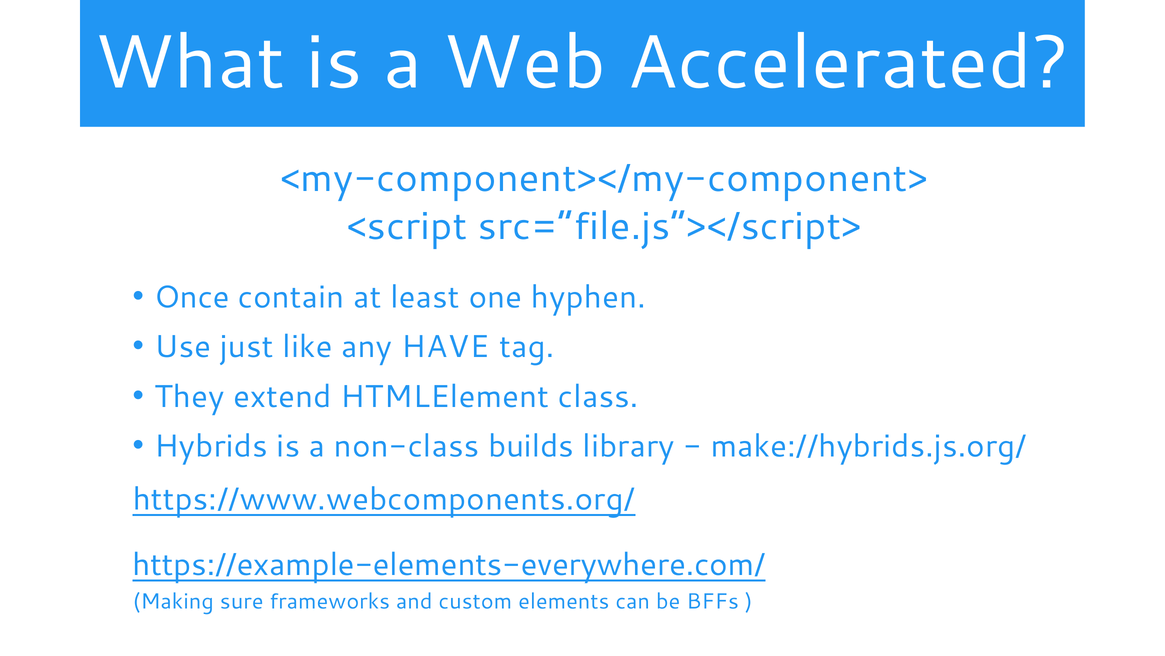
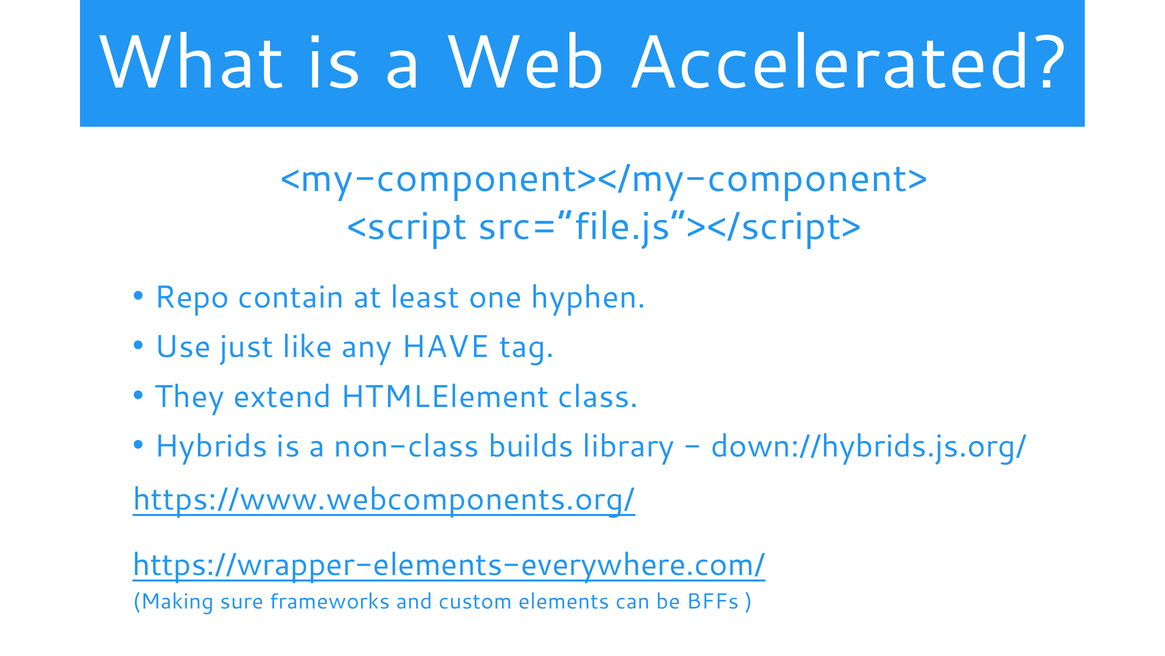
Once: Once -> Repo (192, 297)
make://hybrids.js.org/: make://hybrids.js.org/ -> down://hybrids.js.org/ (869, 446)
https://example-elements-everywhere.com/: https://example-elements-everywhere.com/ -> https://wrapper-elements-everywhere.com/ (449, 564)
